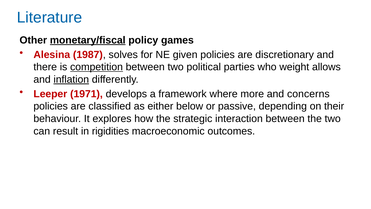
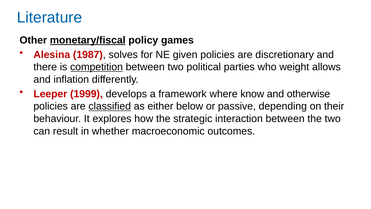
inflation underline: present -> none (71, 79)
1971: 1971 -> 1999 (86, 94)
more: more -> know (252, 94)
concerns: concerns -> otherwise (308, 94)
classified underline: none -> present (110, 106)
rigidities: rigidities -> whether (110, 131)
